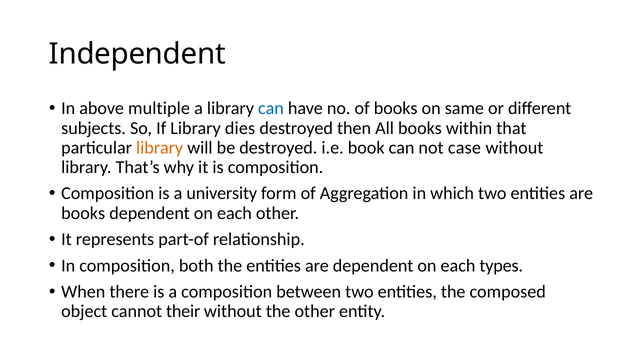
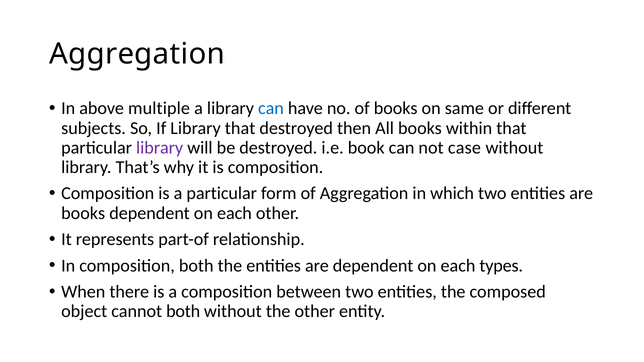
Independent: Independent -> Aggregation (137, 54)
Library dies: dies -> that (240, 128)
library colour: orange -> purple (160, 148)
a university: university -> particular (222, 194)
cannot their: their -> both (183, 312)
